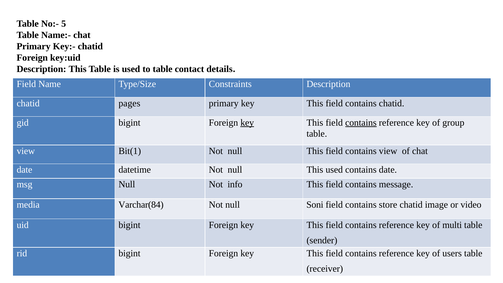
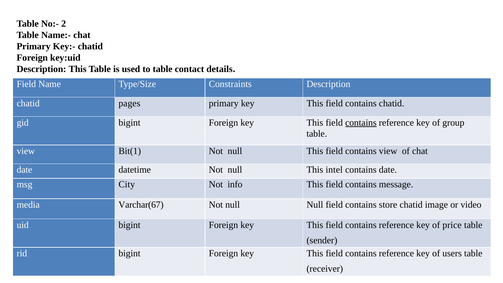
5: 5 -> 2 (64, 24)
key underline: present -> none (247, 123)
This used: used -> intel (334, 170)
msg Null: Null -> City (127, 184)
Varchar(84: Varchar(84 -> Varchar(67 (141, 205)
null Soni: Soni -> Null (315, 205)
multi: multi -> price (452, 225)
